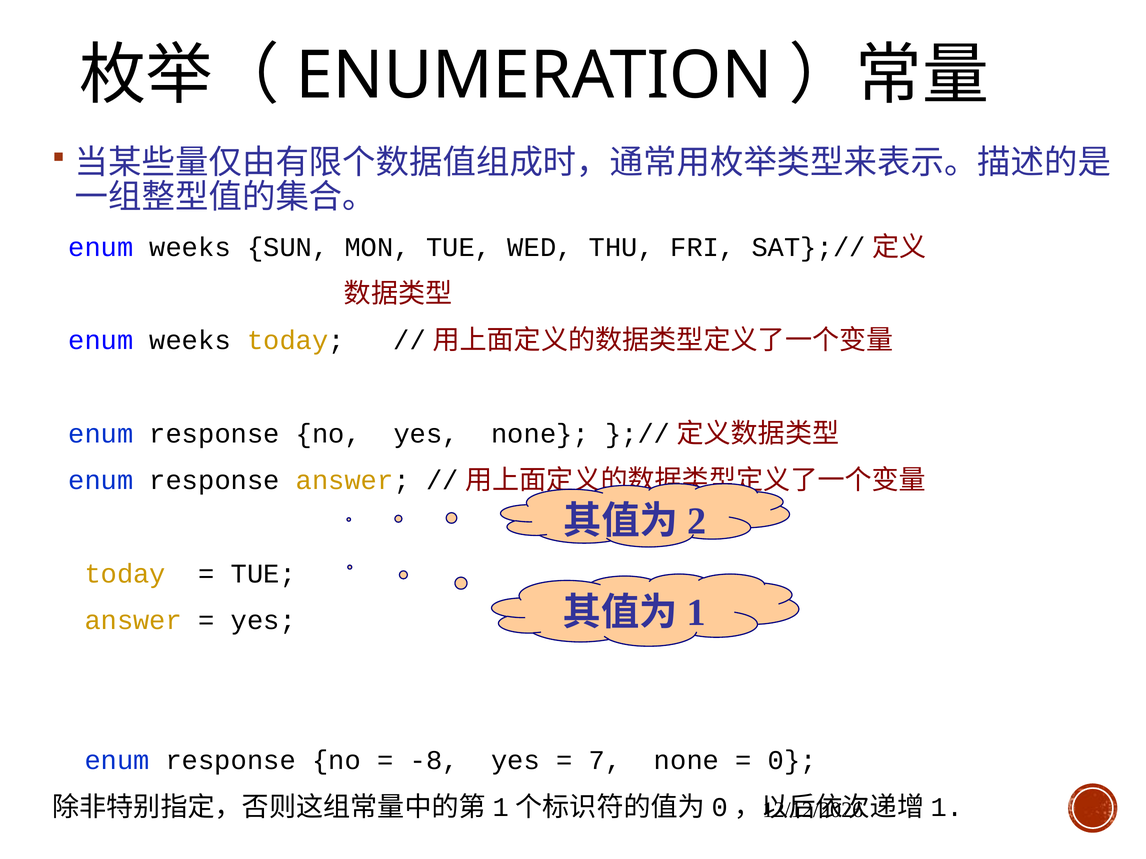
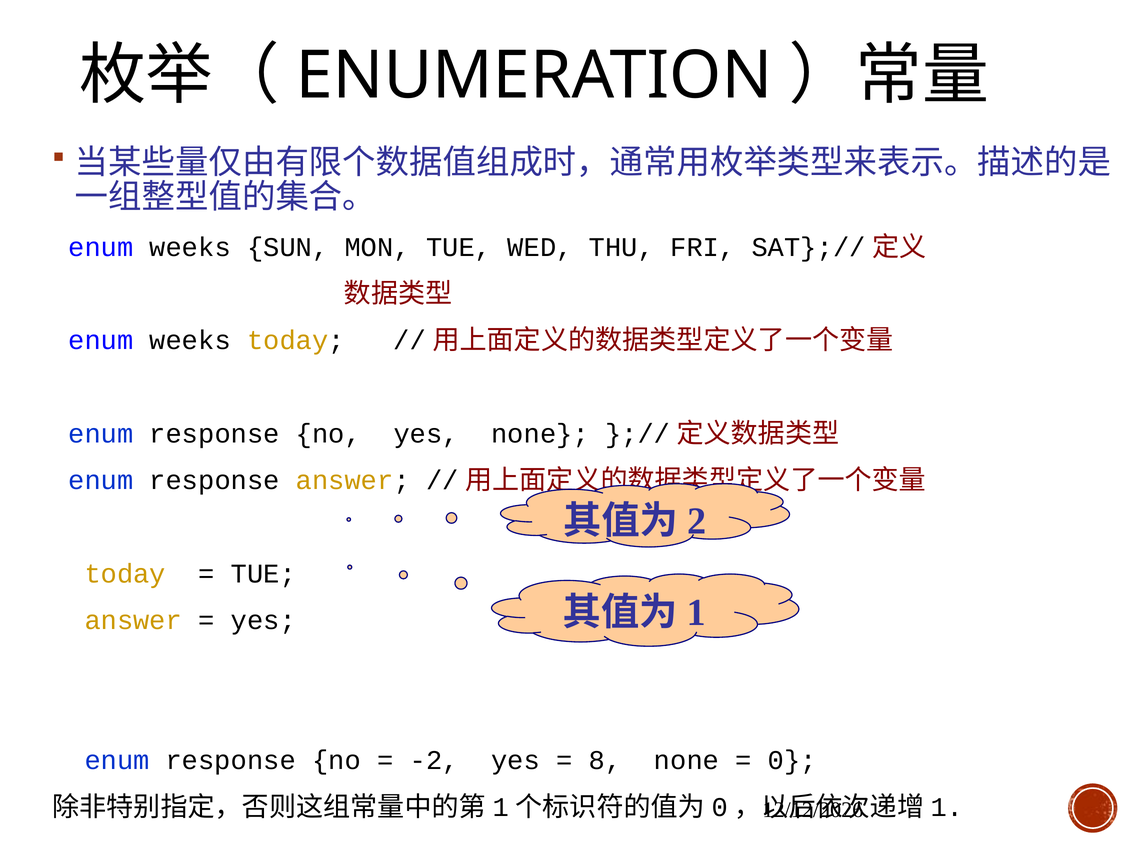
-8: -8 -> -2 (434, 761)
7: 7 -> 8 (605, 761)
